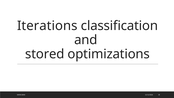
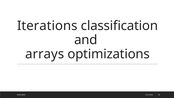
stored: stored -> arrays (45, 54)
